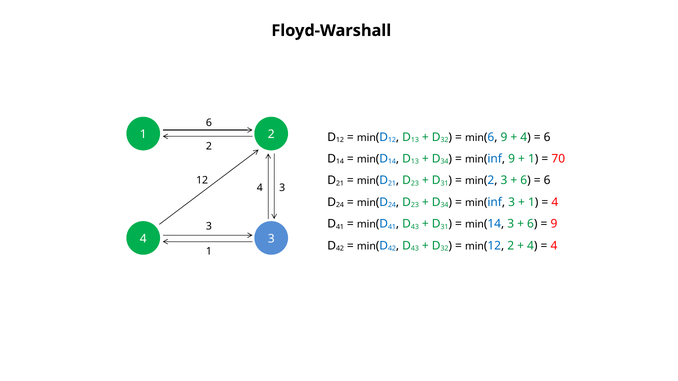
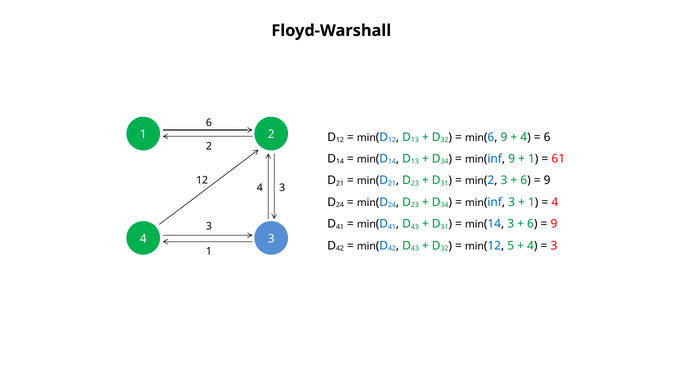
70: 70 -> 61 (558, 159)
6: 6 -> 9 (547, 181)
min(12 2: 2 -> 5 (511, 246)
4: 4 -> 3 (554, 246)
